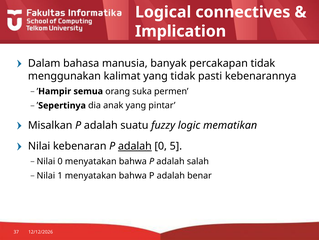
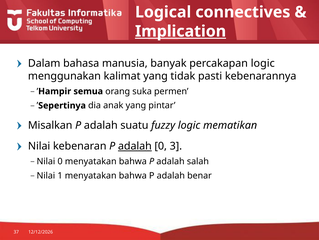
Implication underline: none -> present (181, 31)
percakapan tidak: tidak -> logic (263, 63)
5: 5 -> 3 (176, 146)
